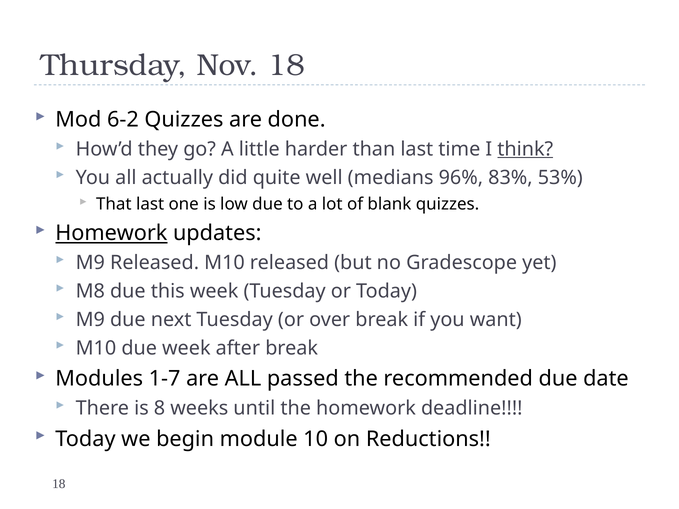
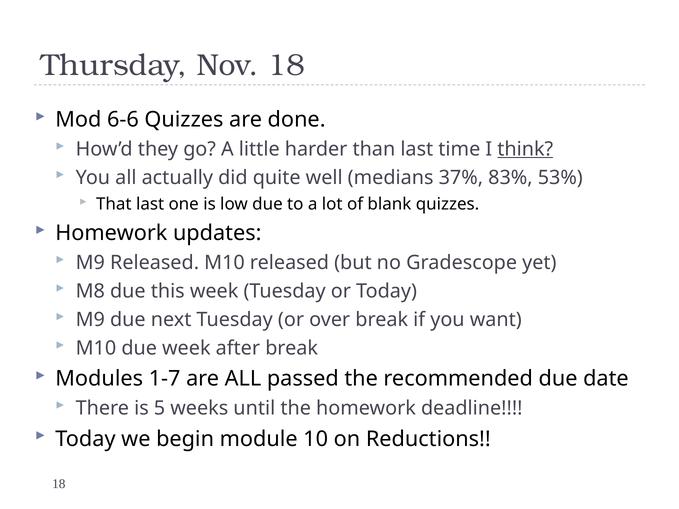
6-2: 6-2 -> 6-6 (123, 120)
96%: 96% -> 37% (461, 178)
Homework underline: present -> none (111, 233)
8: 8 -> 5 (160, 408)
